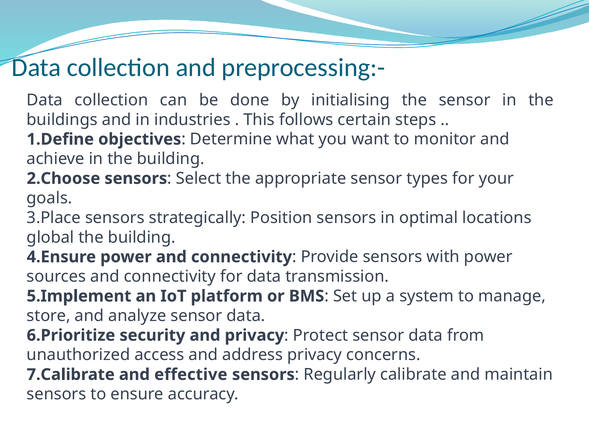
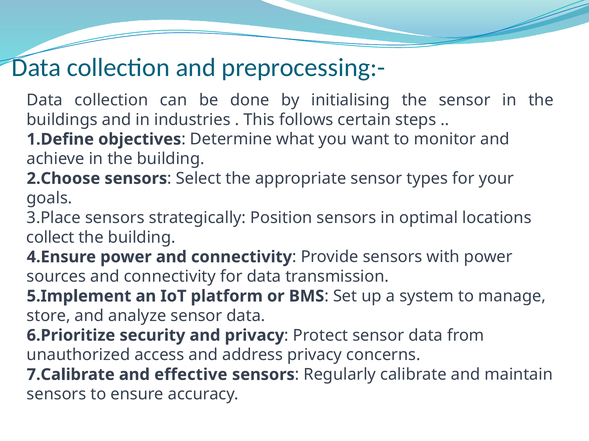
global: global -> collect (50, 238)
